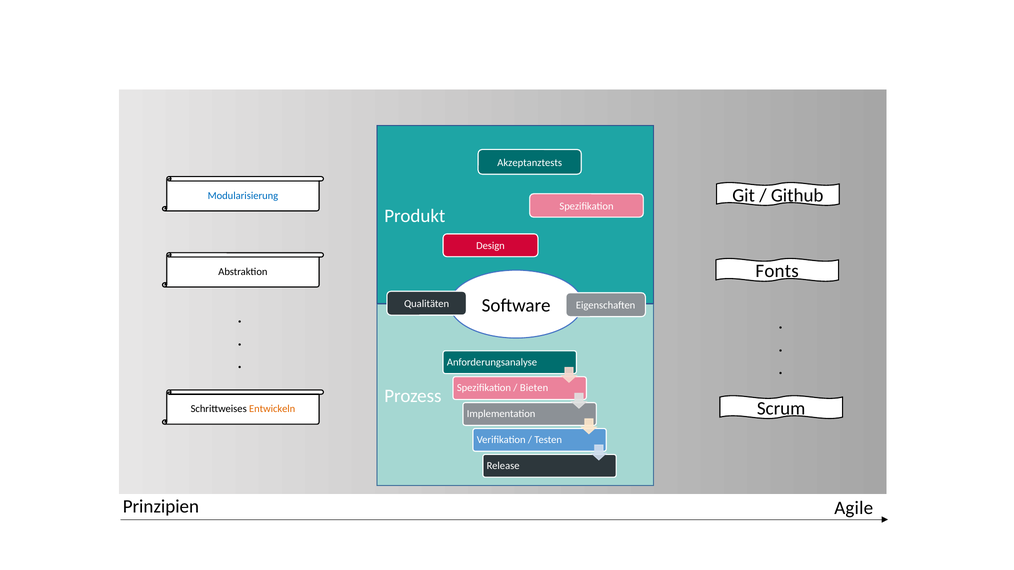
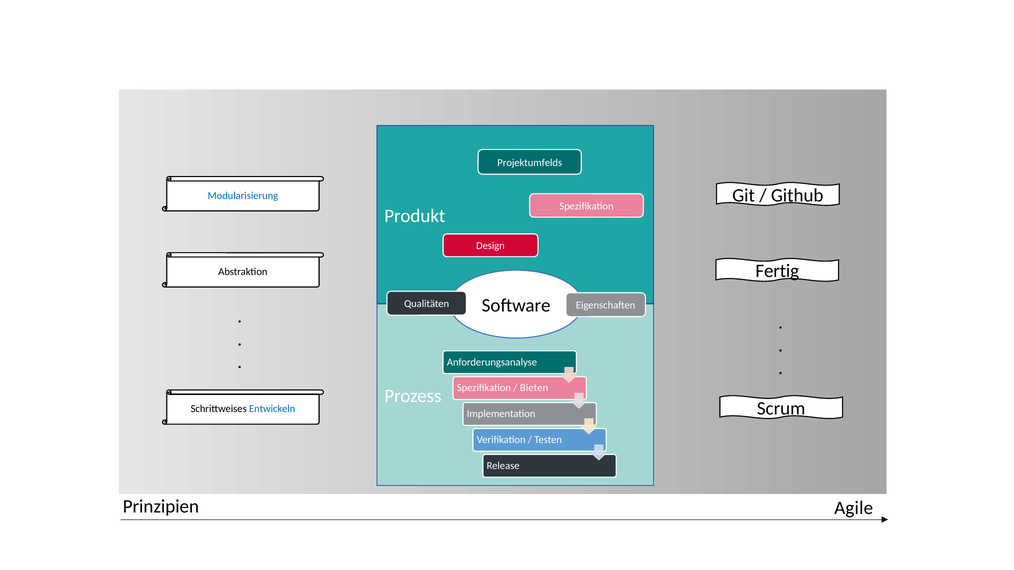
Akzeptanztests: Akzeptanztests -> Projektumfelds (530, 163)
Fonts: Fonts -> Fertig (777, 271)
Entwickeln colour: orange -> blue (272, 409)
